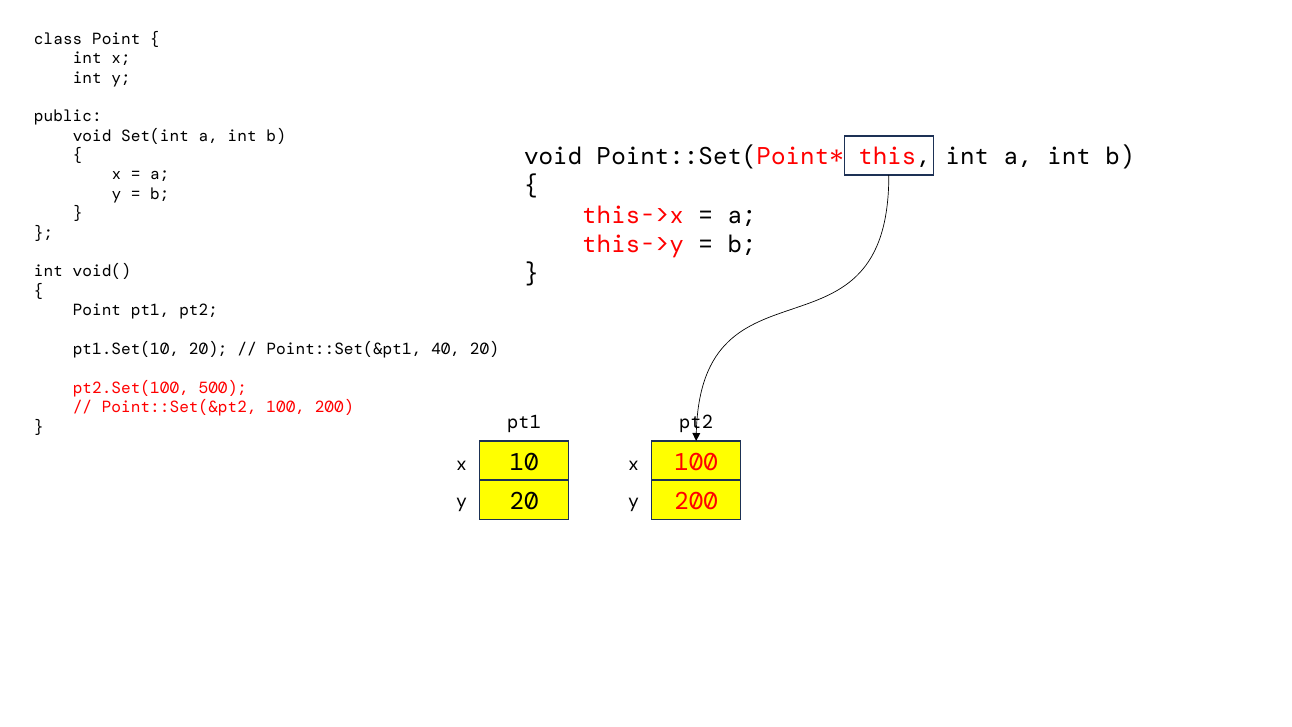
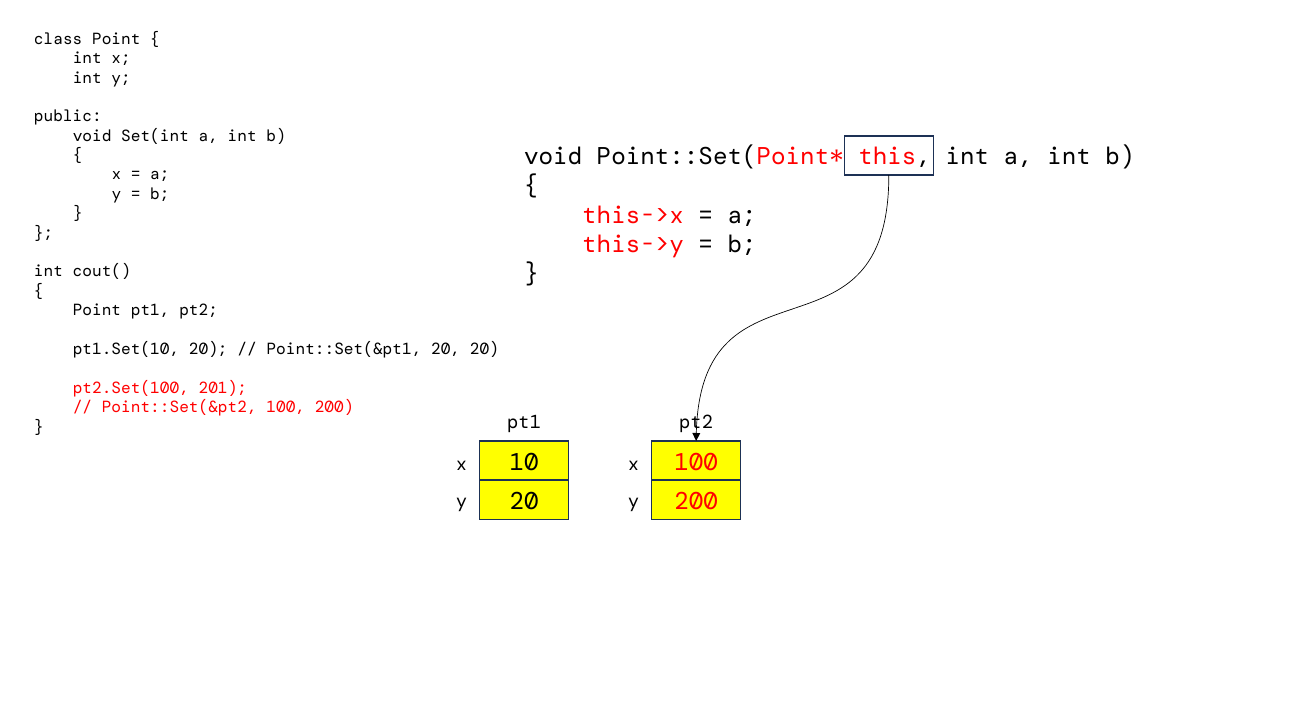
void(: void( -> cout( (102, 271)
Point::Set(&pt1 40: 40 -> 20 (446, 349)
500: 500 -> 201 (223, 388)
